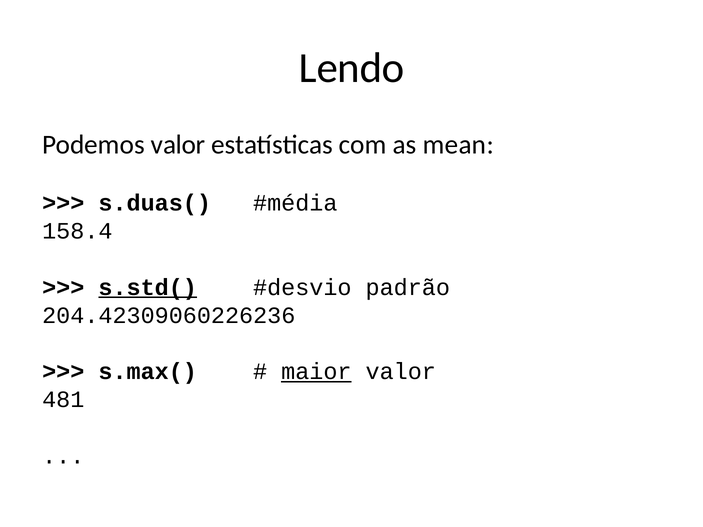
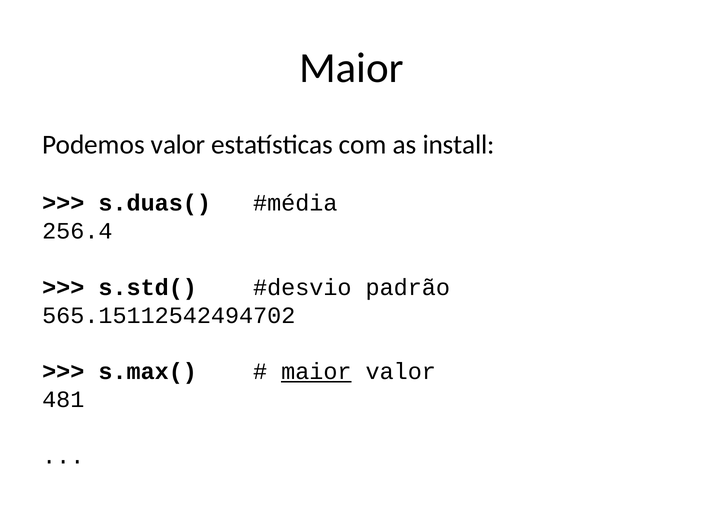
Lendo: Lendo -> Maior (351, 68)
mean: mean -> install (459, 145)
158.4: 158.4 -> 256.4 (77, 231)
s.std( underline: present -> none (148, 287)
204.42309060226236: 204.42309060226236 -> 565.15112542494702 (169, 316)
